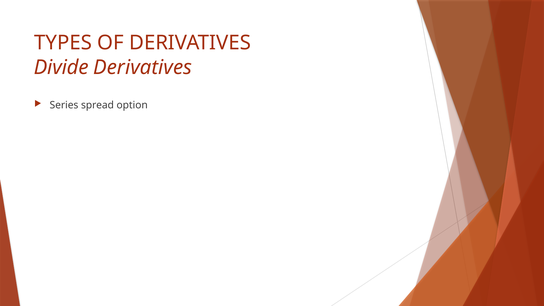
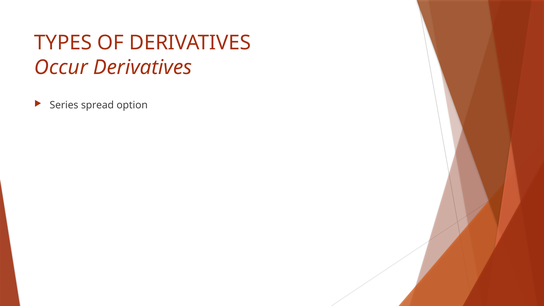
Divide: Divide -> Occur (61, 67)
